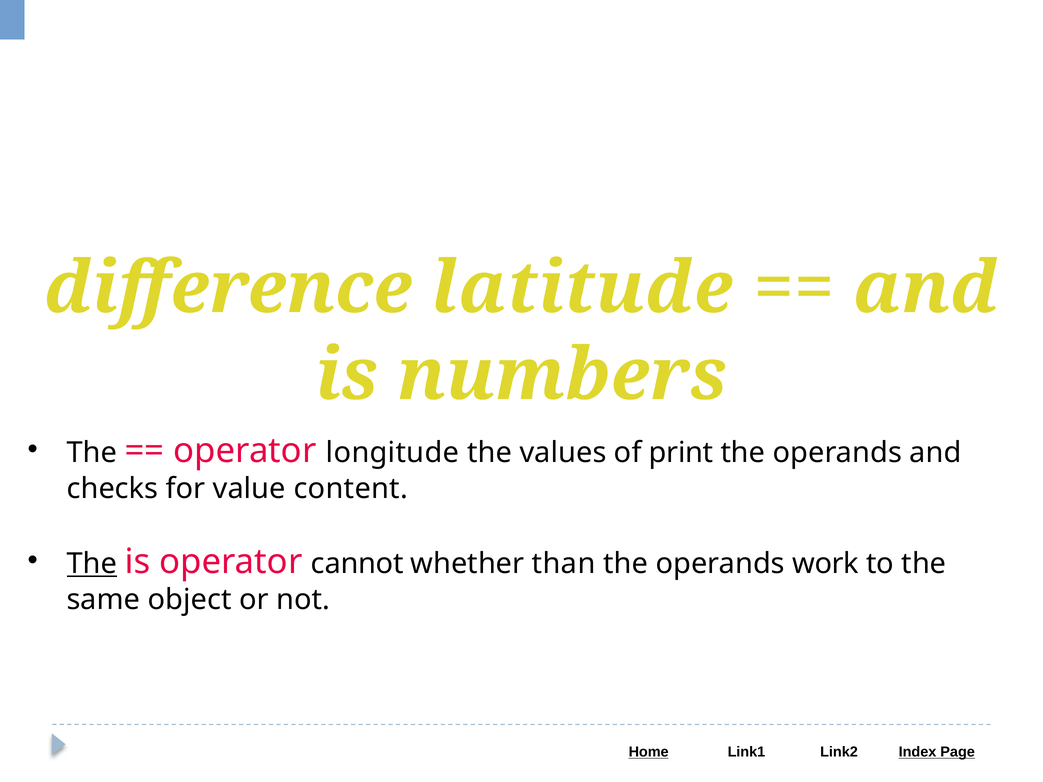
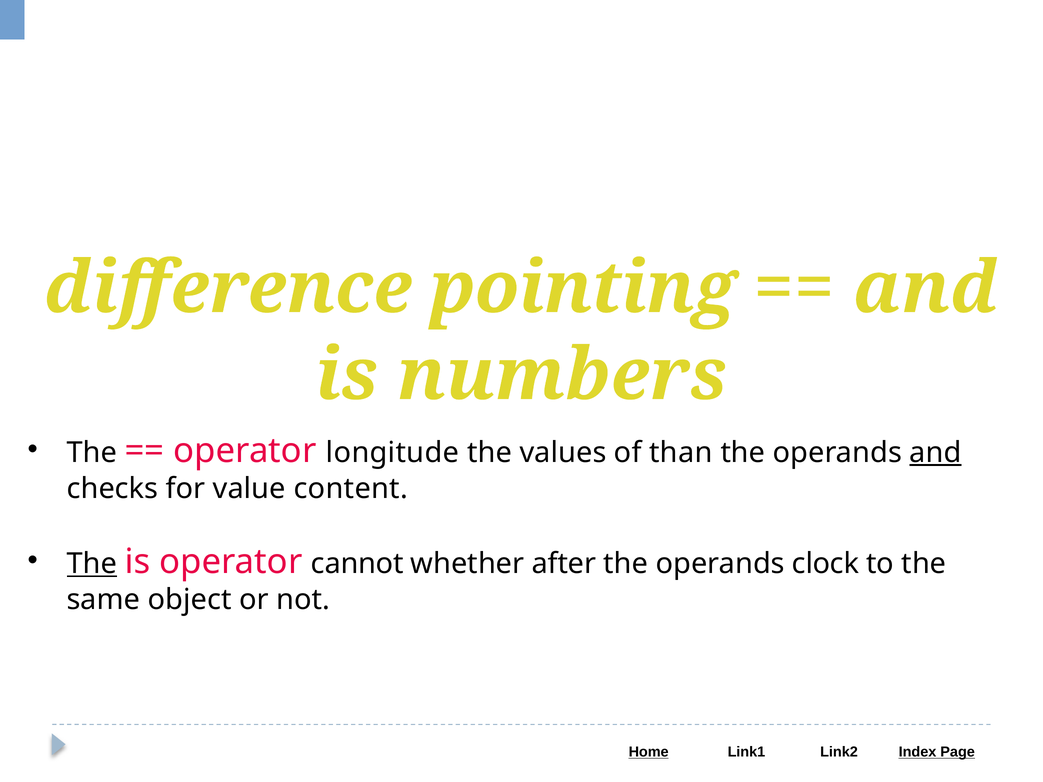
latitude: latitude -> pointing (583, 288)
print: print -> than (681, 453)
and underline: none -> present (935, 453)
than: than -> after (564, 564)
work: work -> clock (826, 564)
